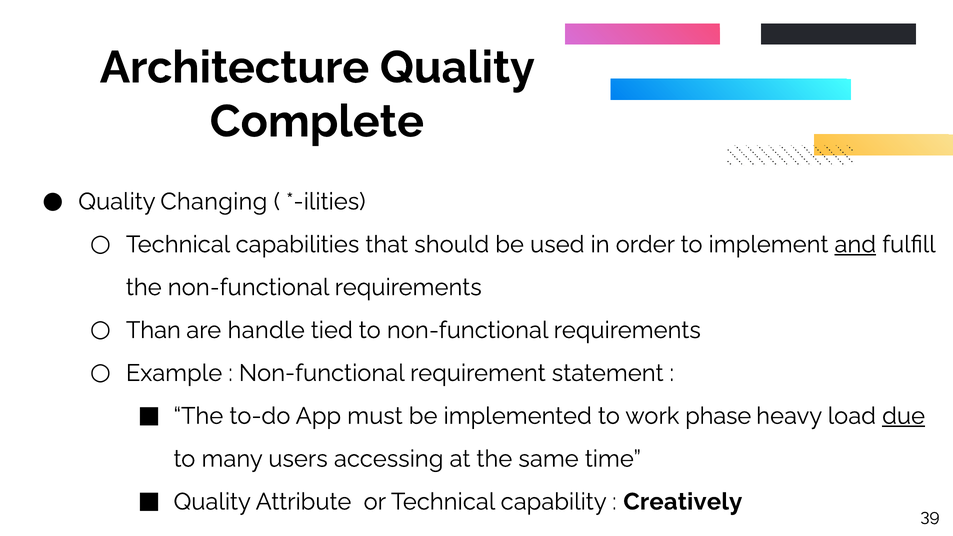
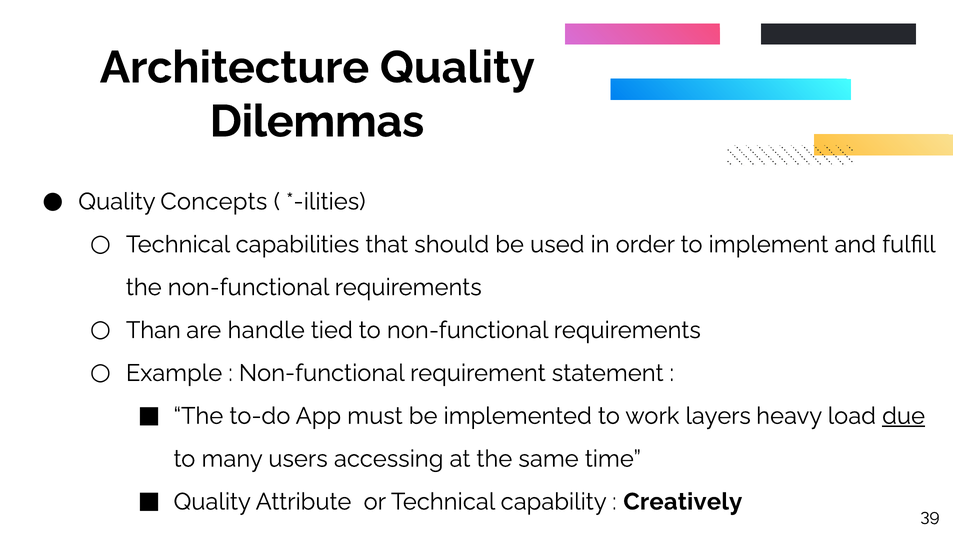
Complete: Complete -> Dilemmas (317, 122)
Changing: Changing -> Concepts (214, 202)
and underline: present -> none (855, 244)
phase: phase -> layers (718, 416)
